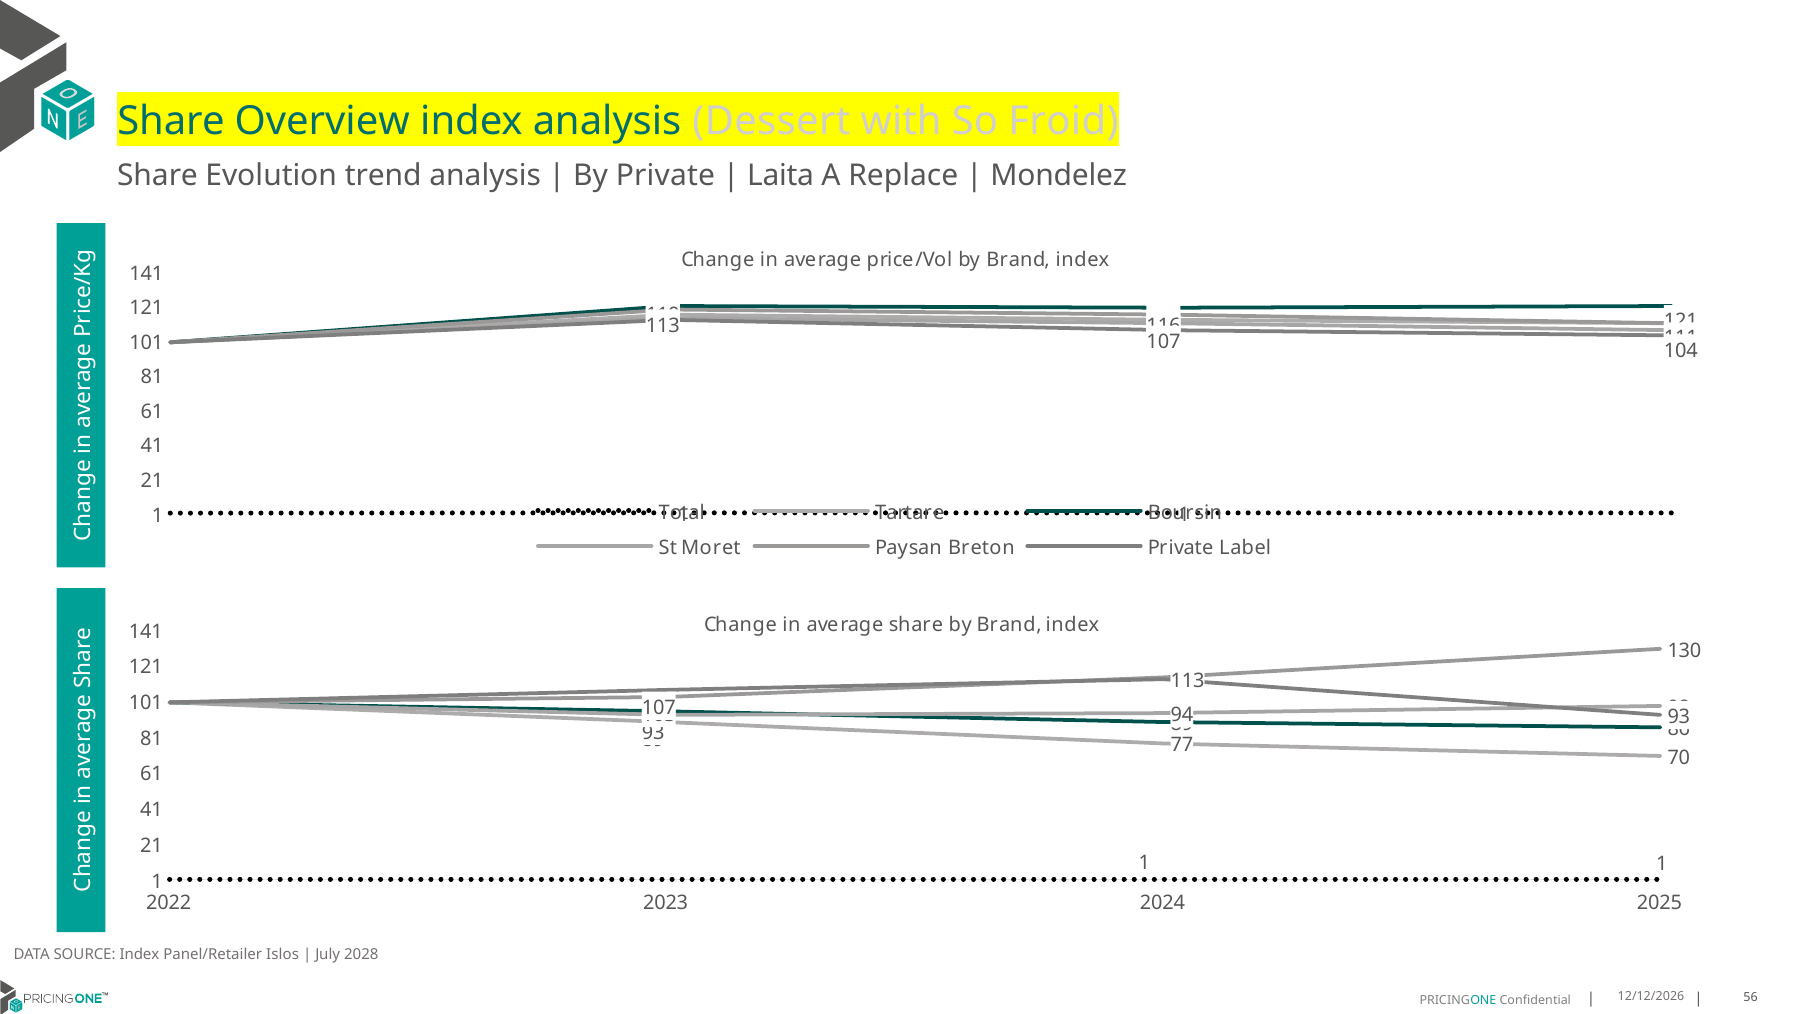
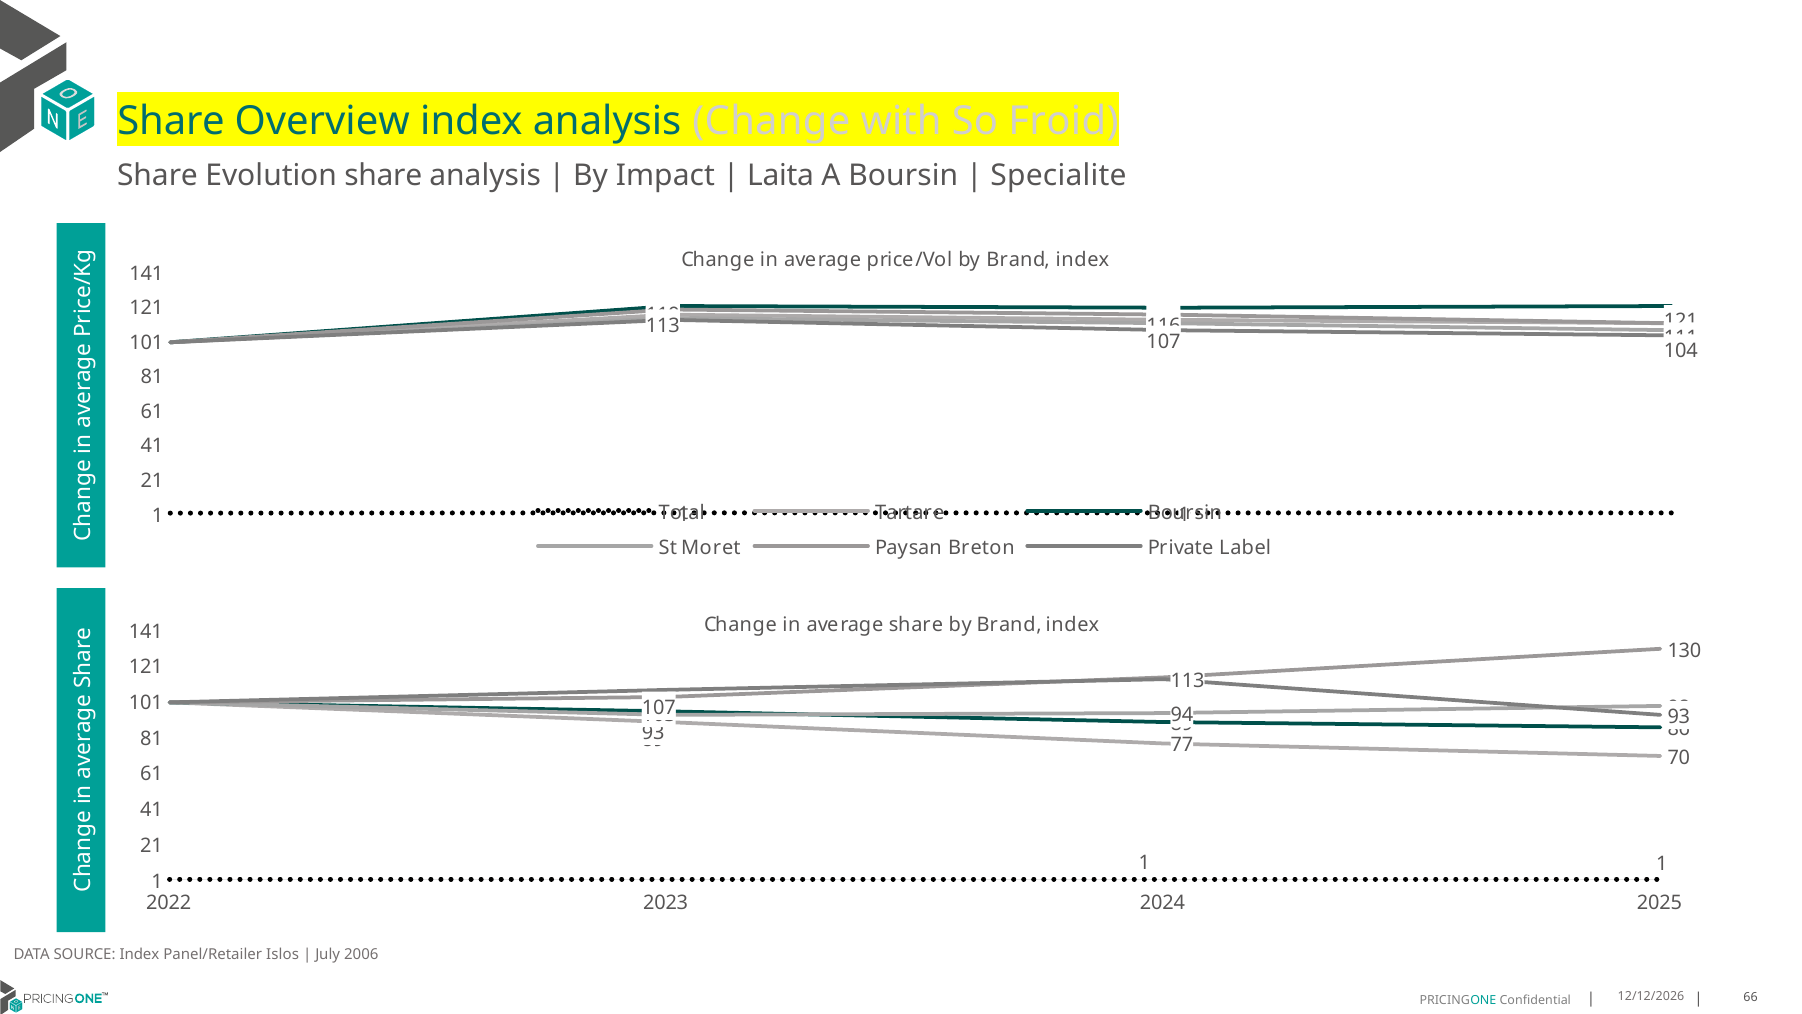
analysis Dessert: Dessert -> Change (771, 121)
Evolution trend: trend -> share (383, 176)
By Private: Private -> Impact (665, 176)
A Replace: Replace -> Boursin (903, 176)
Mondelez: Mondelez -> Specialite (1058, 176)
2028: 2028 -> 2006 (361, 955)
56: 56 -> 66 (1750, 997)
